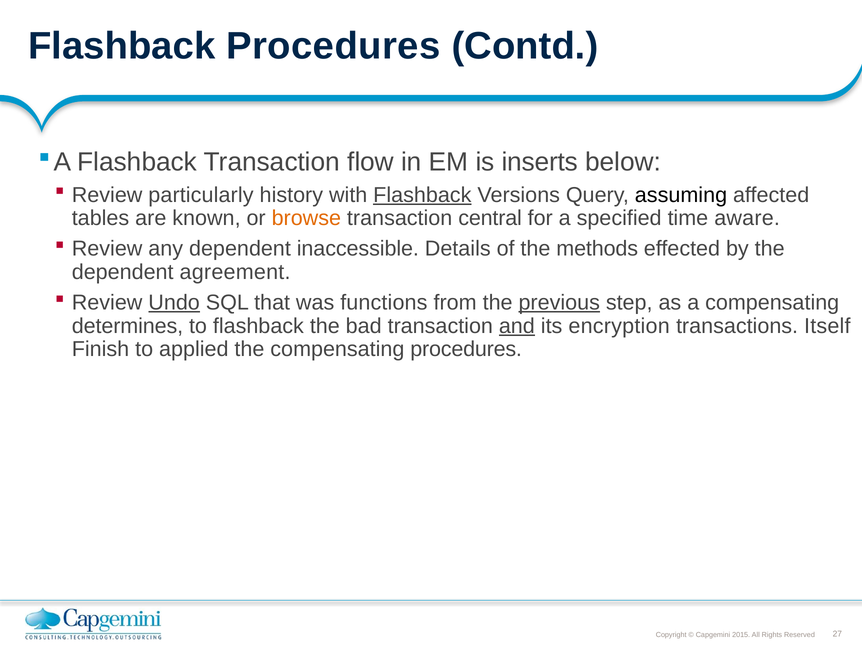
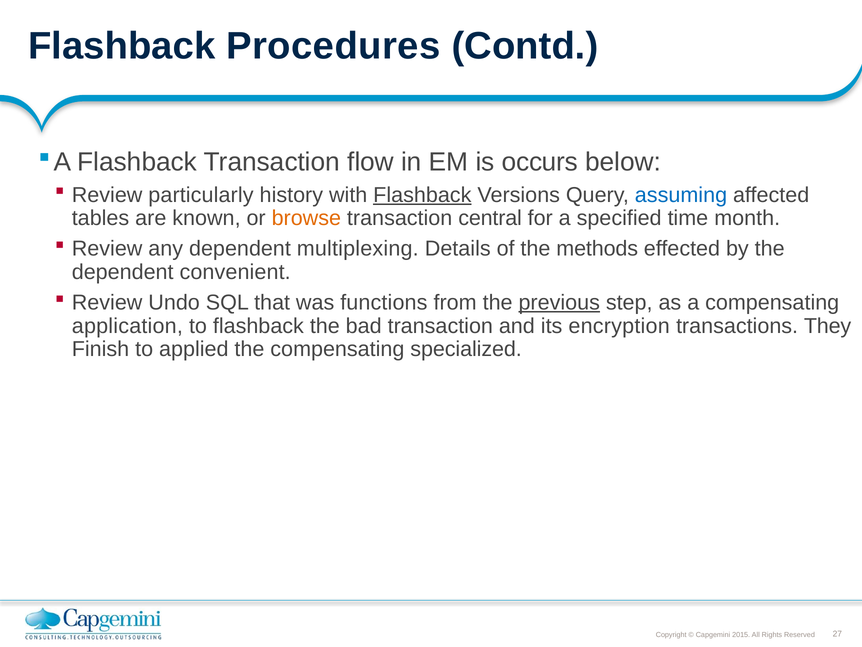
inserts: inserts -> occurs (540, 162)
assuming colour: black -> blue (681, 195)
aware: aware -> month (747, 218)
inaccessible: inaccessible -> multiplexing (358, 249)
agreement: agreement -> convenient (235, 272)
Undo underline: present -> none (174, 302)
determines: determines -> application (127, 326)
and underline: present -> none (517, 326)
Itself: Itself -> They (828, 326)
compensating procedures: procedures -> specialized (466, 349)
